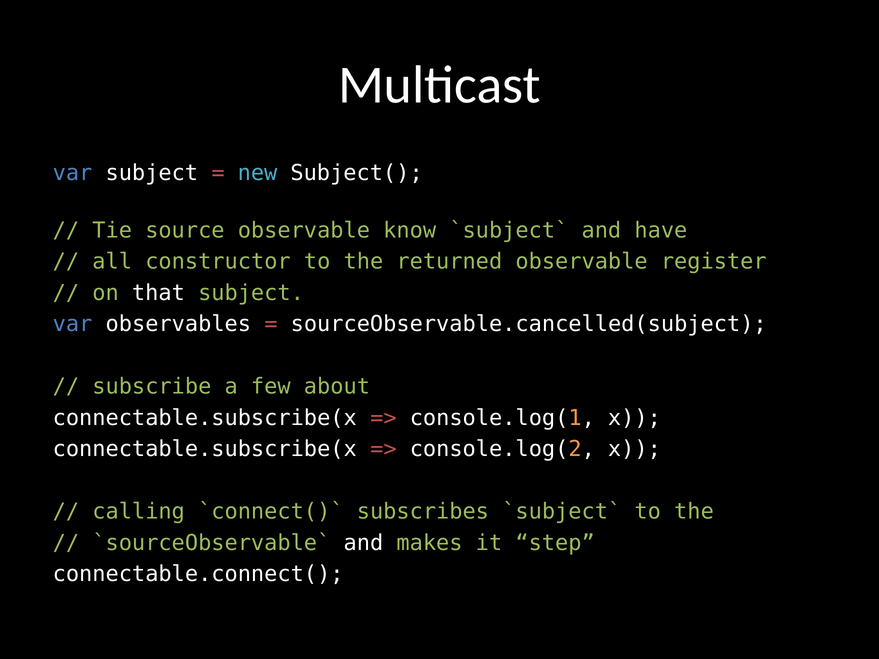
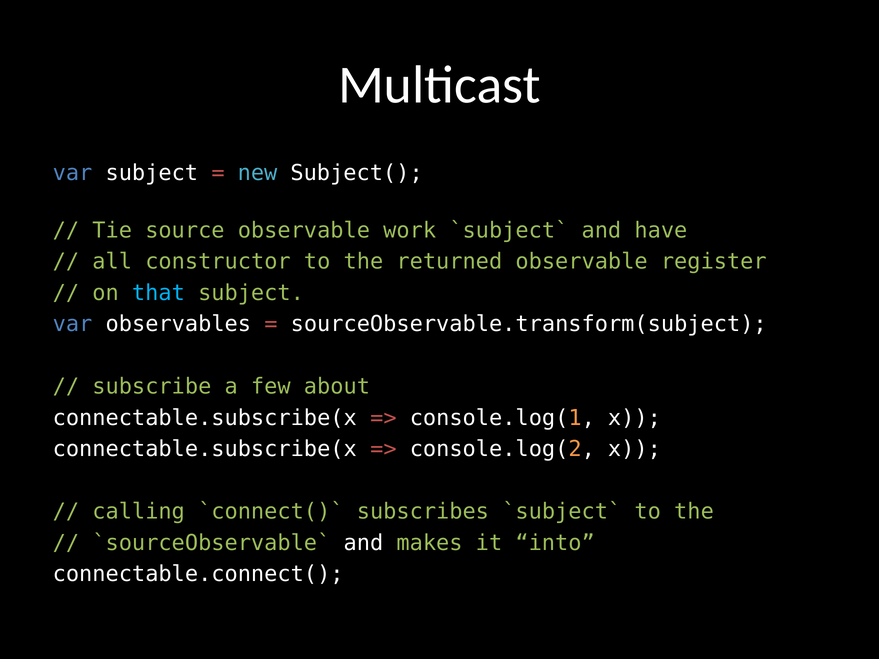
know: know -> work (410, 231)
that colour: white -> light blue (158, 293)
sourceObservable.cancelled(subject: sourceObservable.cancelled(subject -> sourceObservable.transform(subject (529, 324)
step: step -> into (555, 543)
